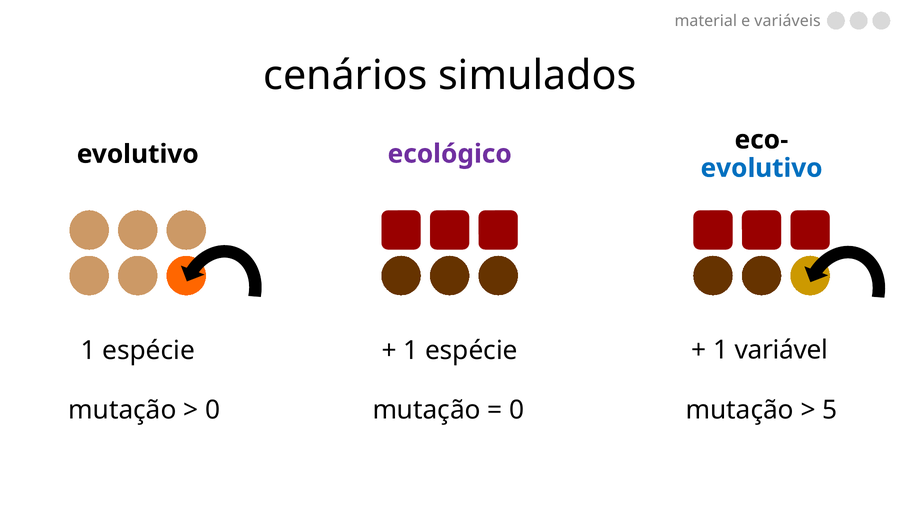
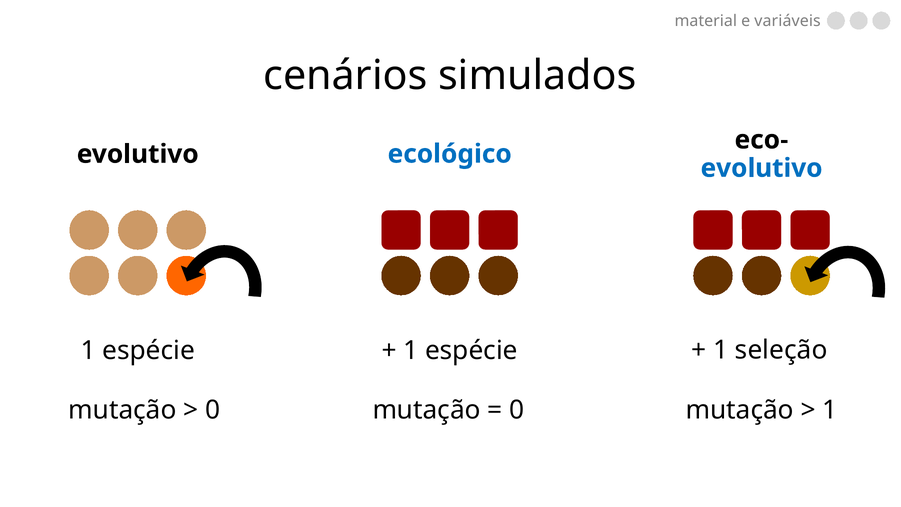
ecológico colour: purple -> blue (450, 154)
variável: variável -> seleção (781, 350)
5: 5 -> 1 (830, 410)
